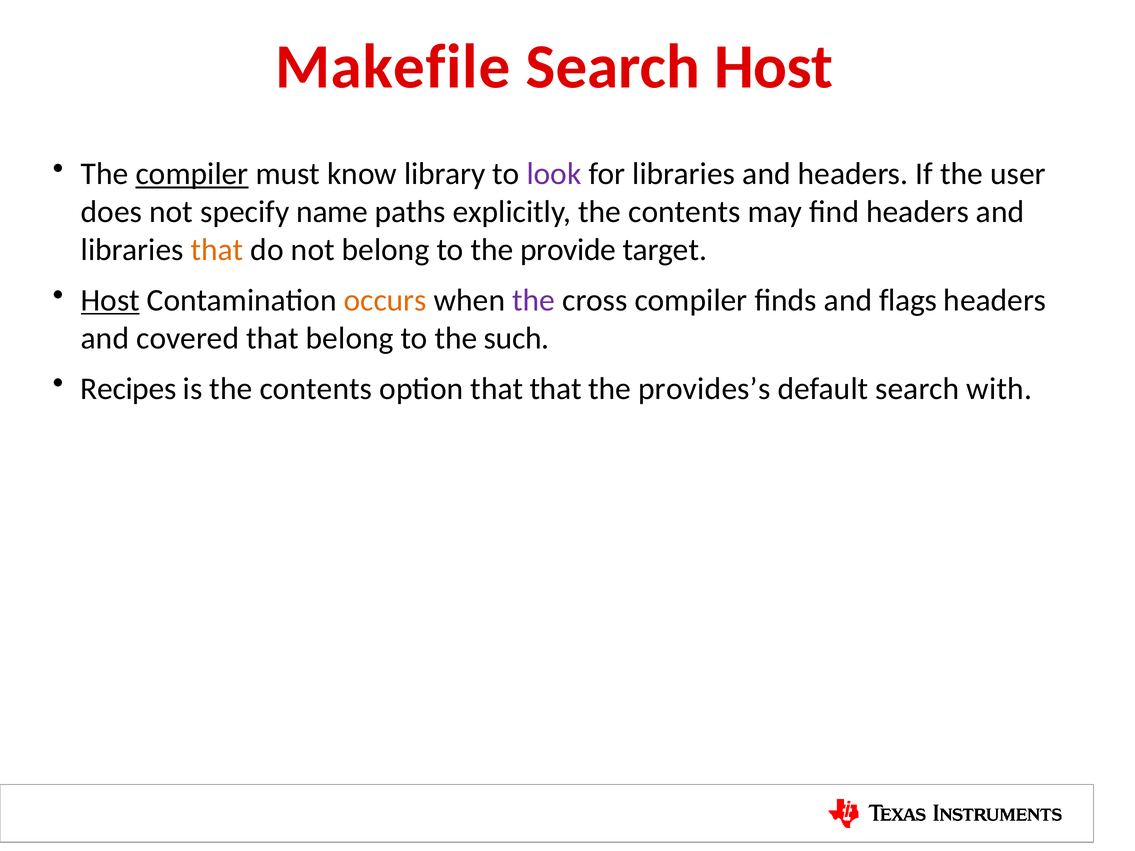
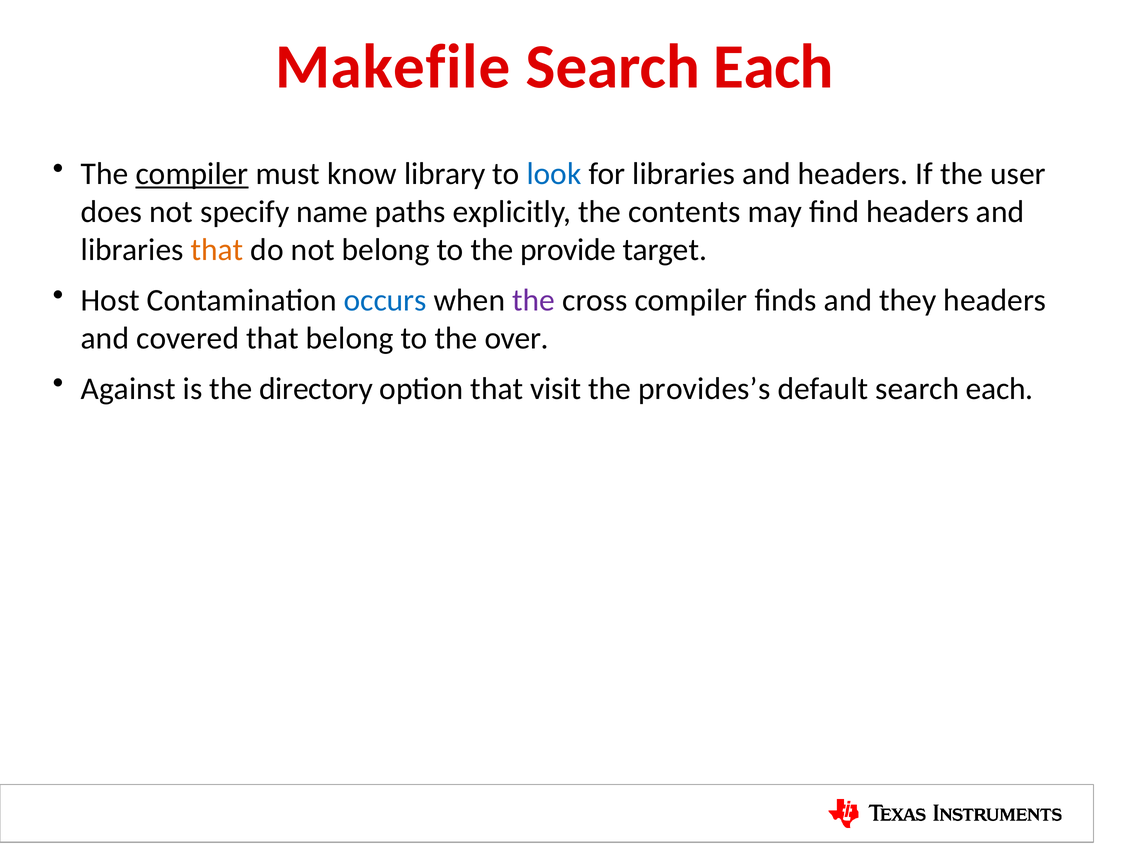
Host: Host -> Each (774, 67)
look colour: purple -> blue (554, 174)
Host underline: present -> none (110, 300)
occurs colour: orange -> blue (385, 300)
flags: flags -> they (908, 300)
such: such -> over (517, 338)
Recipes: Recipes -> Against (128, 389)
is the contents: contents -> directory (316, 389)
that that: that -> visit (556, 389)
default search with: with -> each (1000, 389)
